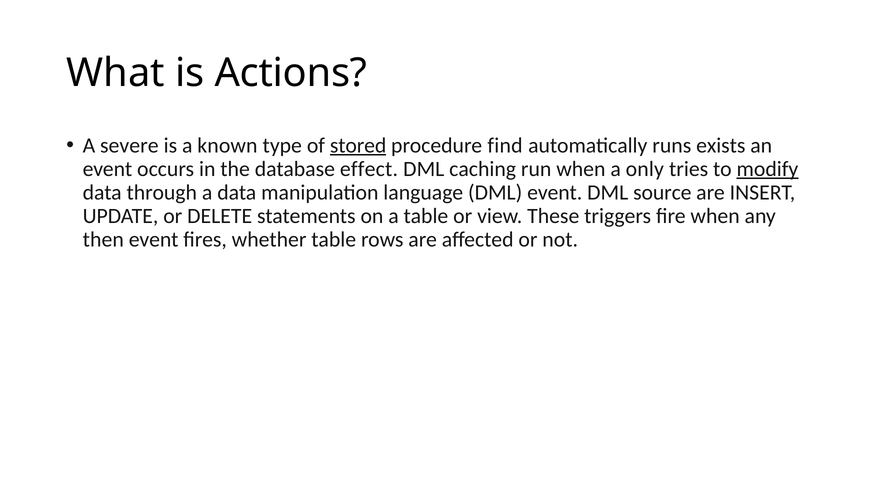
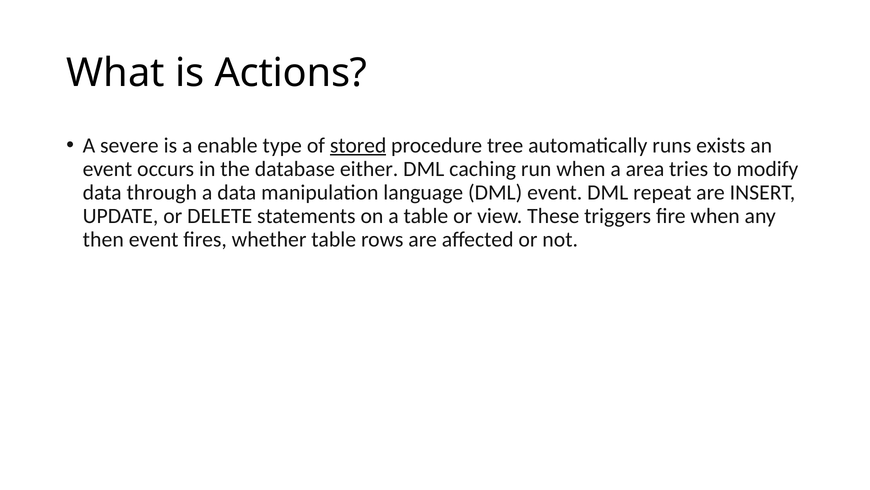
known: known -> enable (227, 145)
find: find -> tree (505, 145)
effect: effect -> either (369, 169)
only: only -> area (645, 169)
modify underline: present -> none (767, 169)
source: source -> repeat (662, 192)
